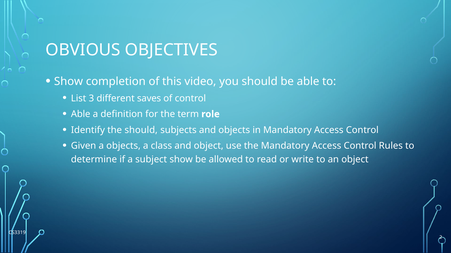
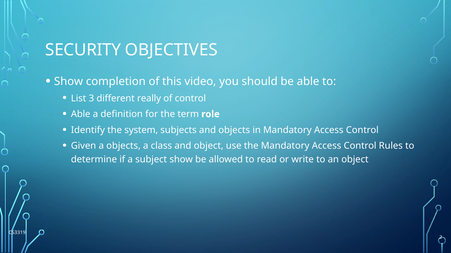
OBVIOUS: OBVIOUS -> SECURITY (83, 50)
saves: saves -> really (149, 99)
the should: should -> system (141, 130)
